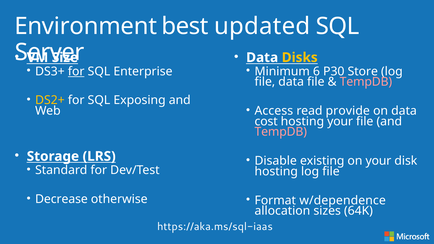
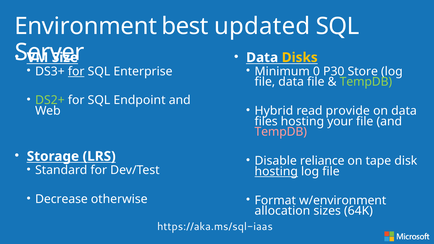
6: 6 -> 0 (316, 71)
TempDB colour: pink -> light green (366, 82)
DS2+ colour: yellow -> light green (50, 100)
Exposing: Exposing -> Endpoint (140, 100)
Access: Access -> Hybrid (274, 111)
cost: cost -> files (266, 121)
existing: existing -> reliance (322, 161)
on your: your -> tape (378, 161)
hosting underline: none -> present (276, 172)
w/dependence: w/dependence -> w/environment (343, 200)
